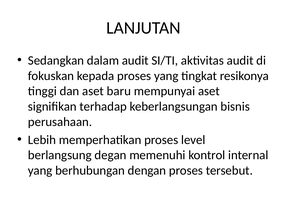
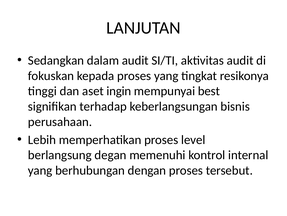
baru: baru -> ingin (119, 91)
mempunyai aset: aset -> best (209, 91)
